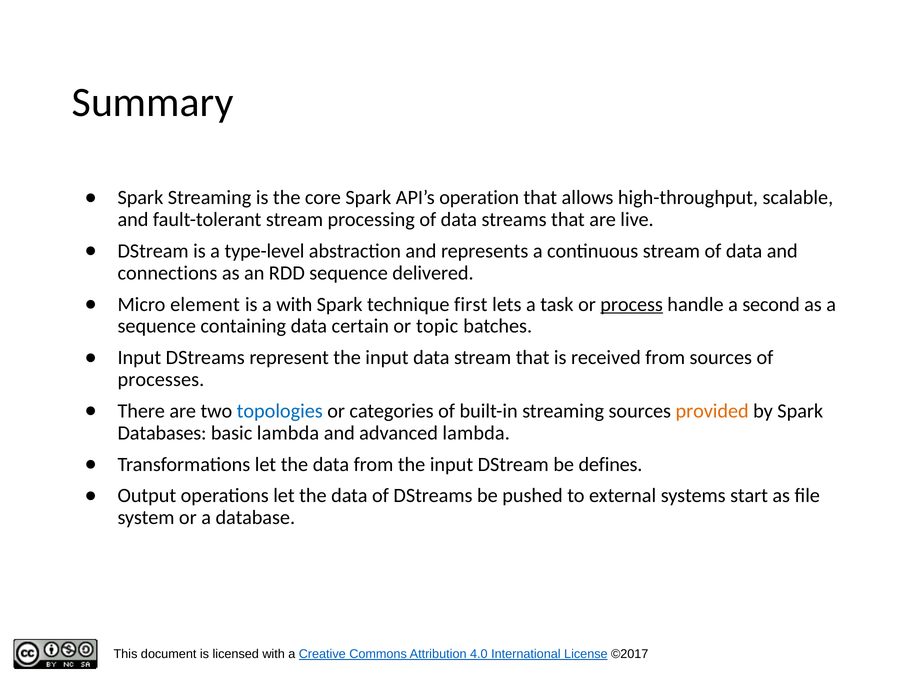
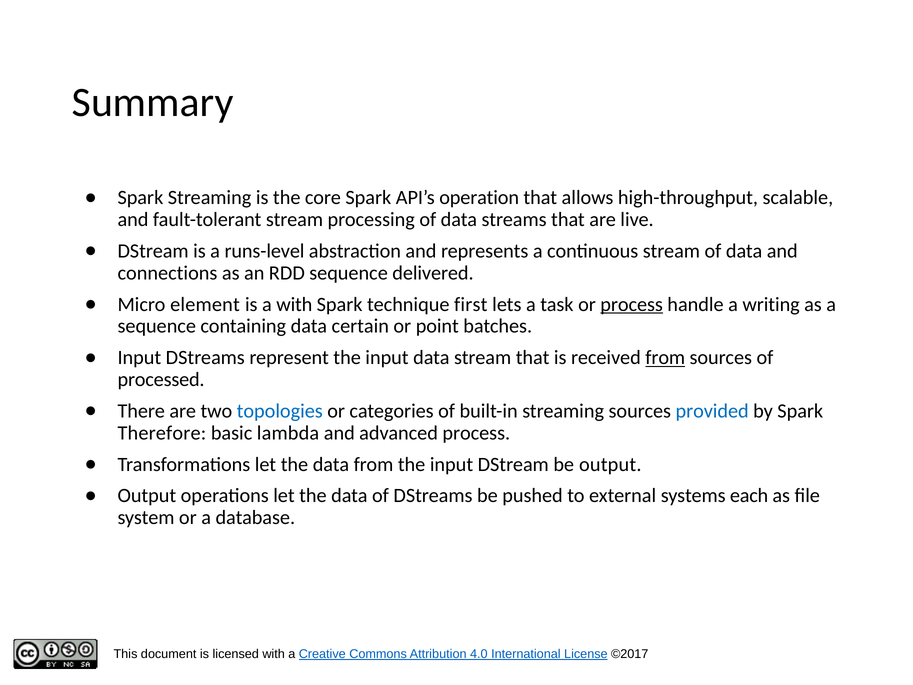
type-level: type-level -> runs-level (264, 251)
second: second -> writing (771, 304)
topic: topic -> point (437, 326)
from underline: none -> present (665, 358)
processes: processes -> processed (161, 379)
provided colour: orange -> blue (712, 411)
Databases: Databases -> Therefore (162, 433)
advanced lambda: lambda -> process (476, 433)
be defines: defines -> output (610, 464)
start: start -> each (749, 496)
